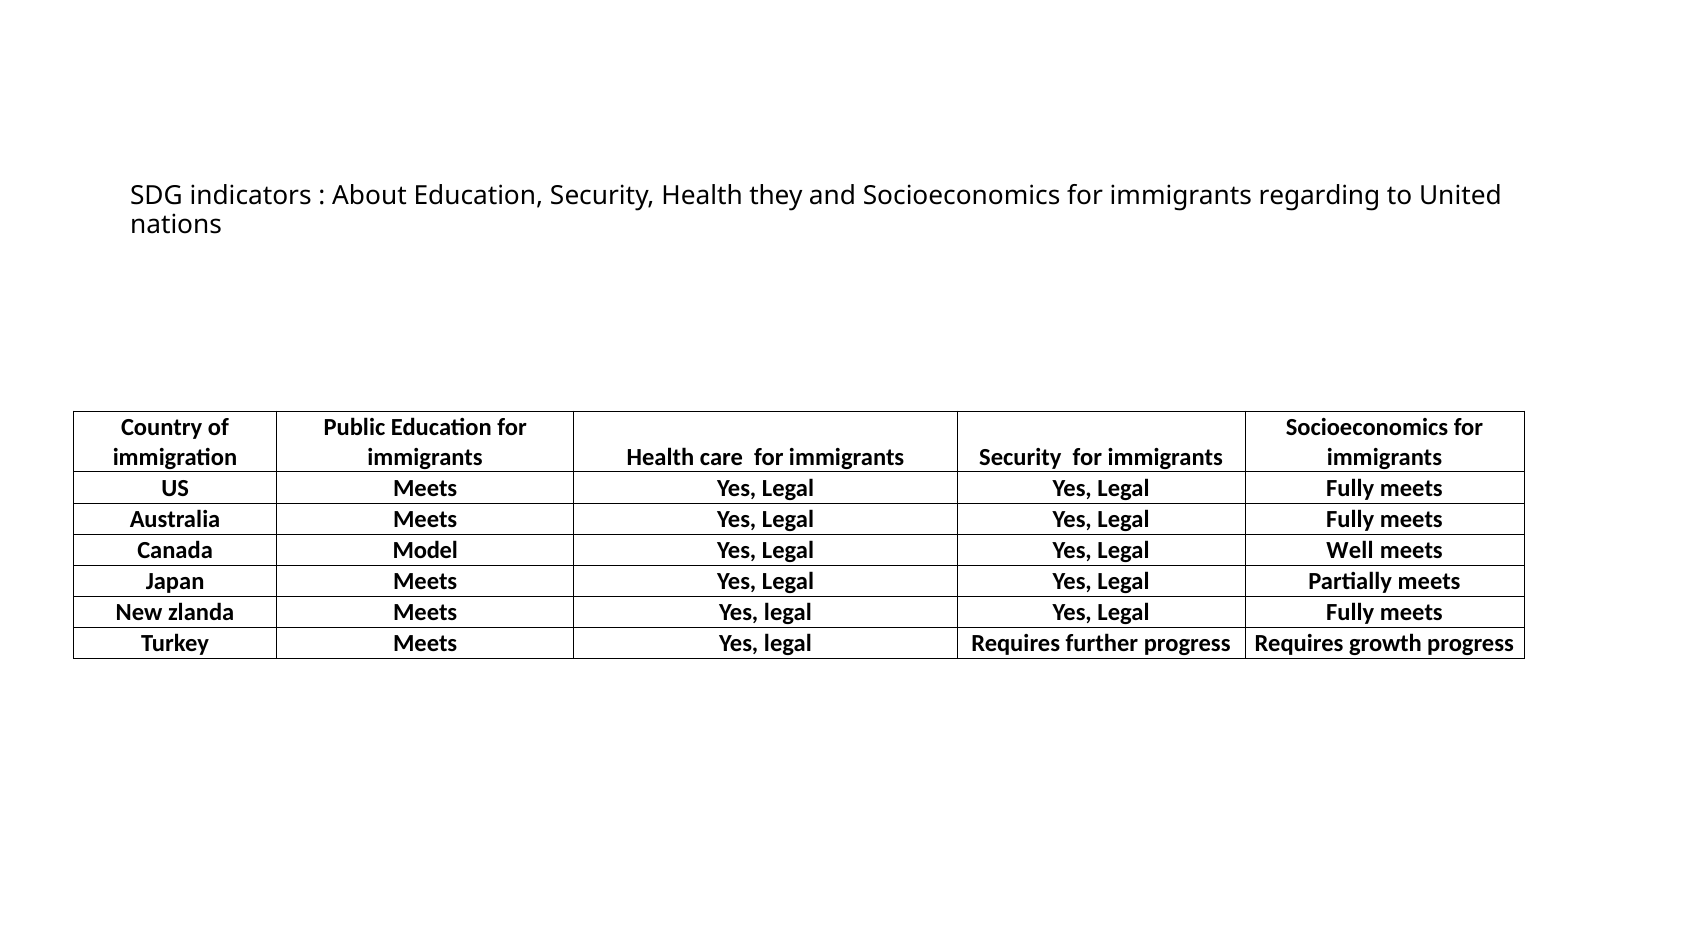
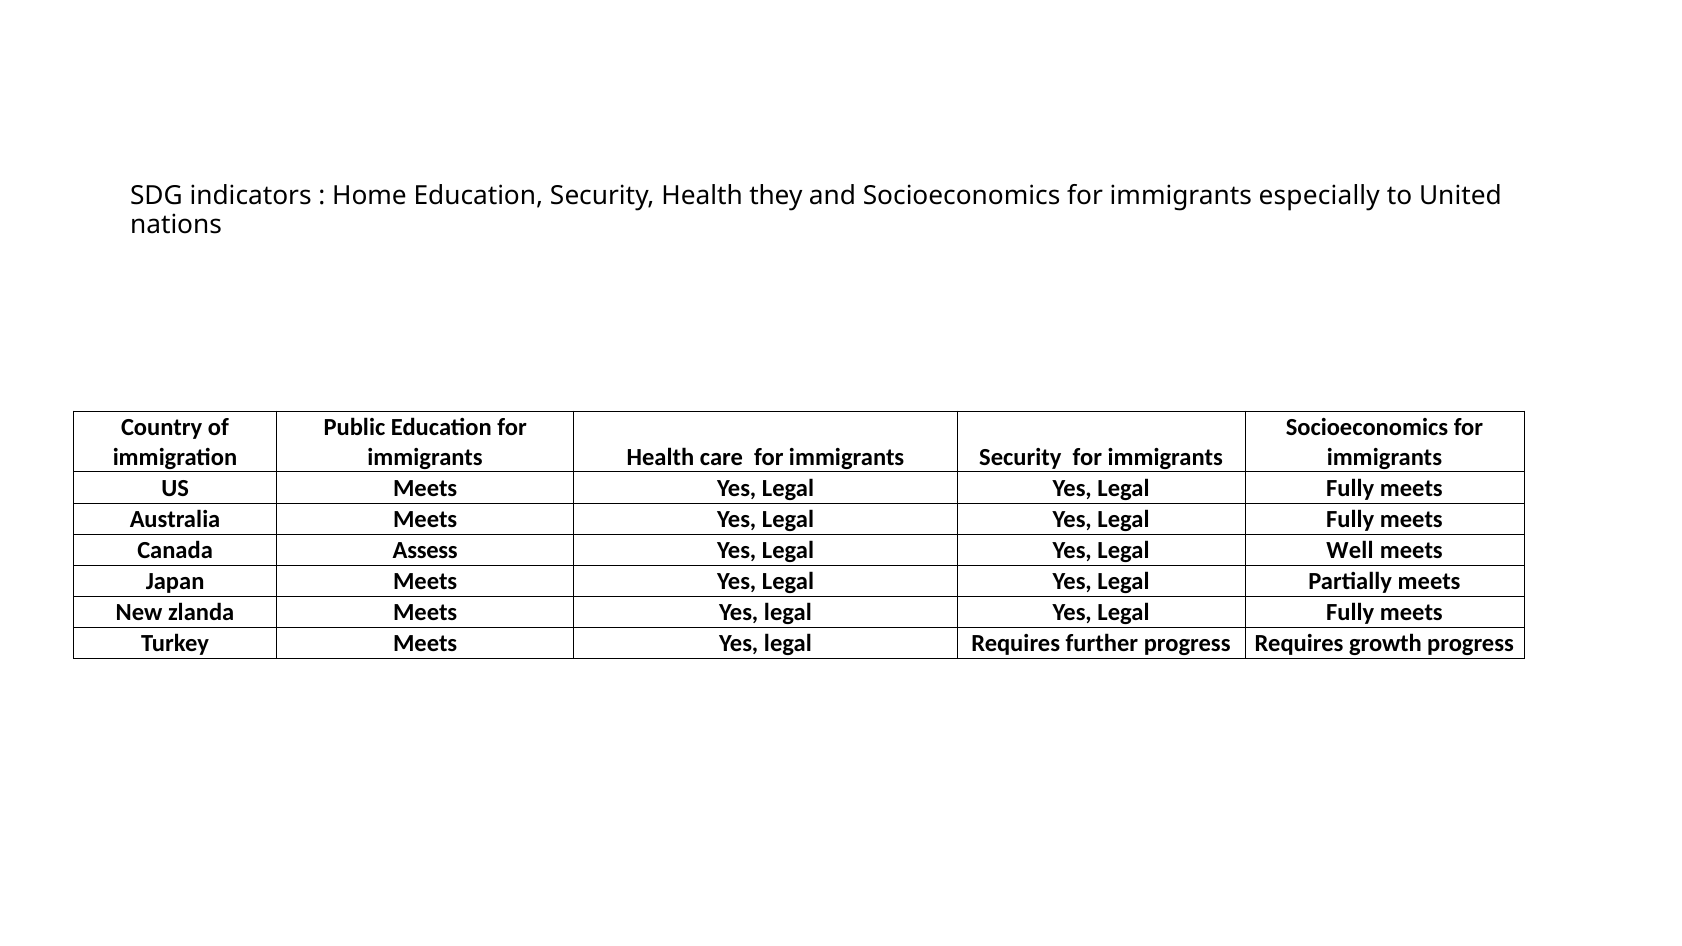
About: About -> Home (370, 196)
regarding: regarding -> especially (1319, 196)
Model: Model -> Assess (425, 551)
